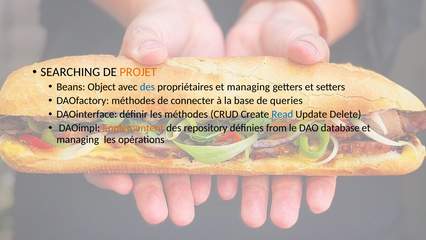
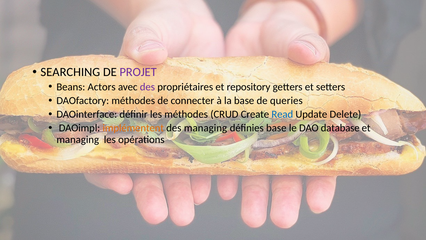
PROJET colour: orange -> purple (138, 72)
Object: Object -> Actors (102, 87)
des colour: blue -> purple (147, 87)
propriétaires et managing: managing -> repository (249, 87)
des repository: repository -> managing (206, 128)
définies from: from -> base (276, 128)
